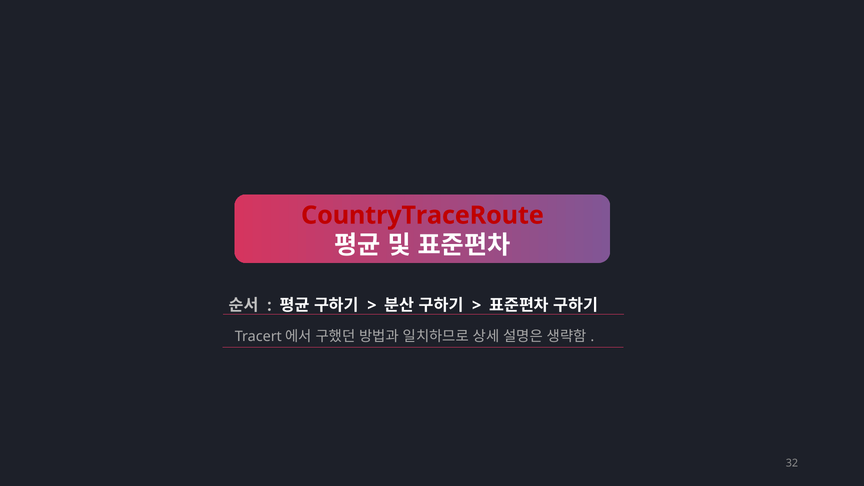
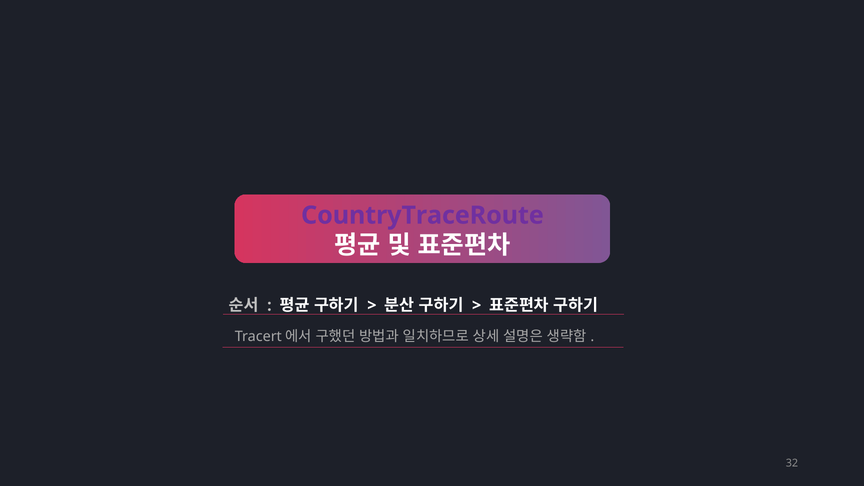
CountryTraceRoute colour: red -> purple (422, 215)
